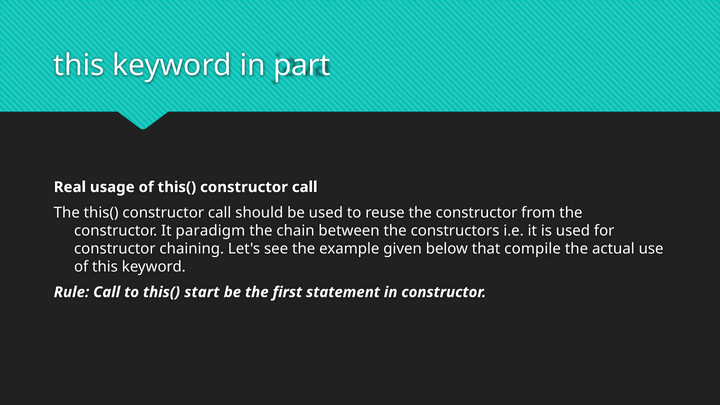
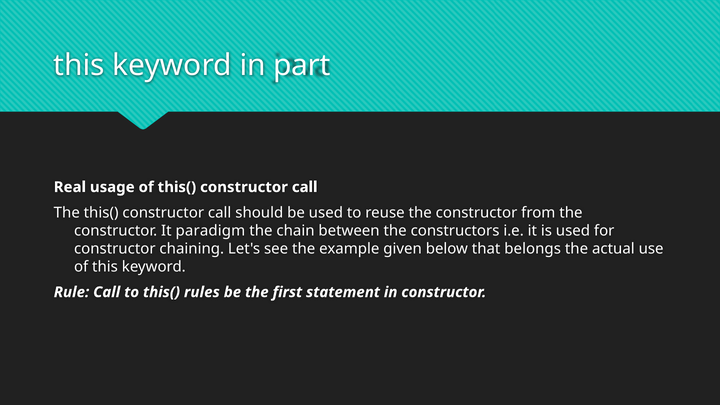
compile: compile -> belongs (533, 249)
start: start -> rules (202, 292)
